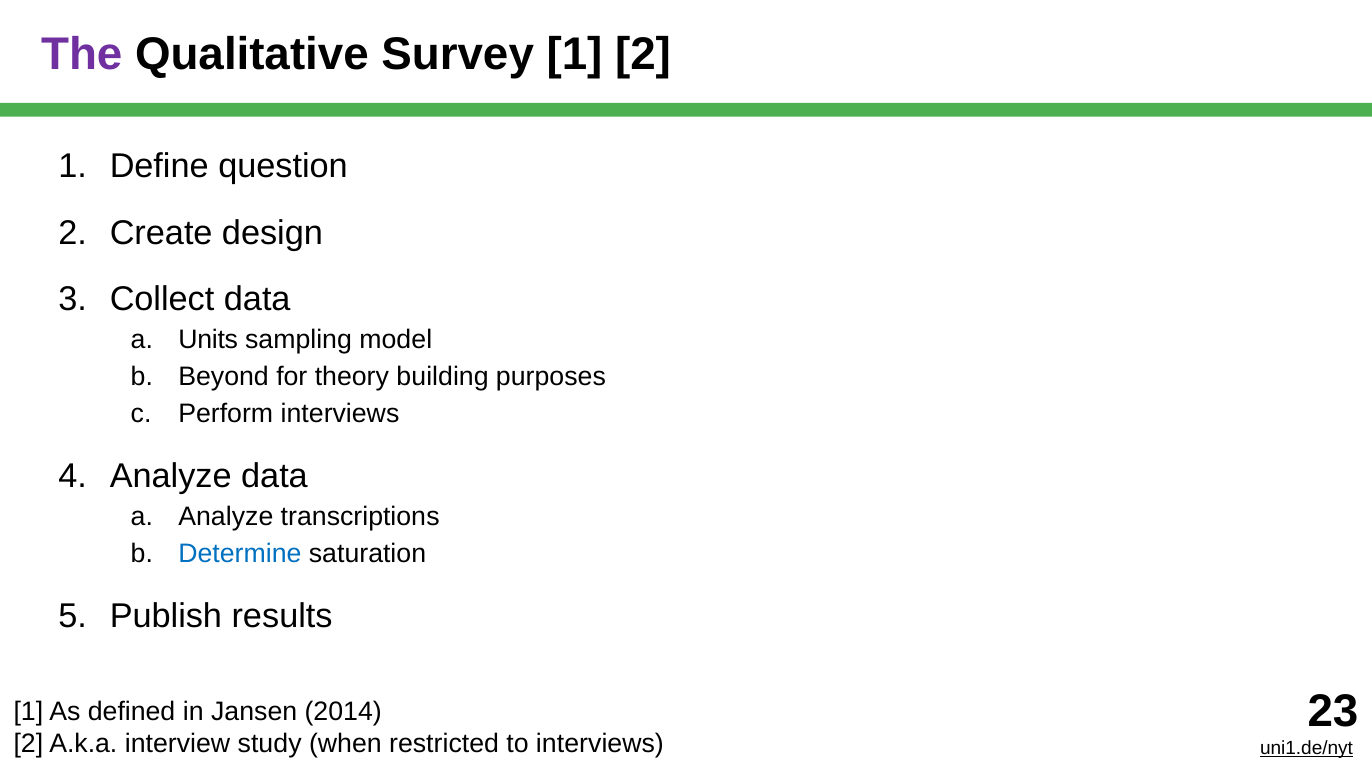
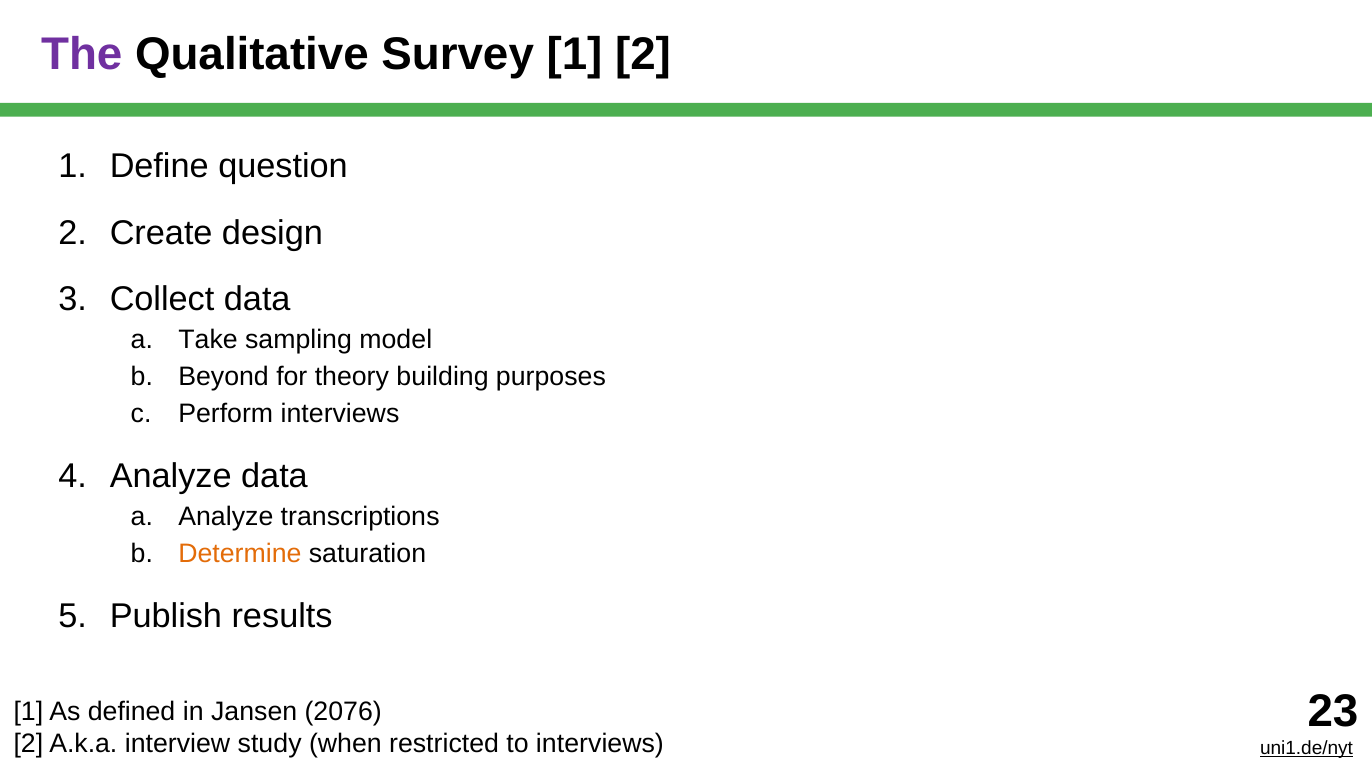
Units: Units -> Take (208, 340)
Determine colour: blue -> orange (240, 553)
2014: 2014 -> 2076 (343, 712)
